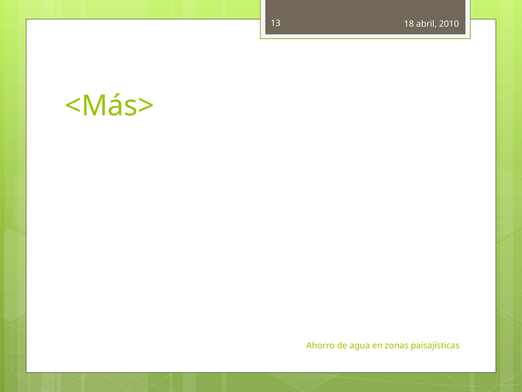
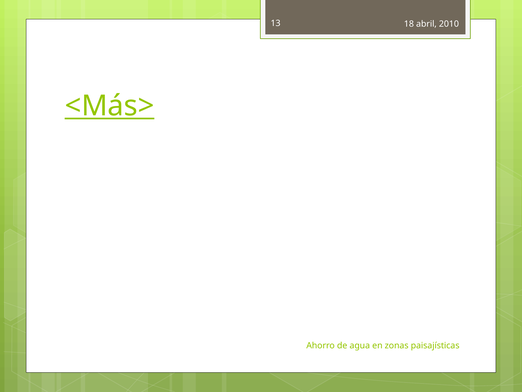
<Más> underline: none -> present (110, 106)
